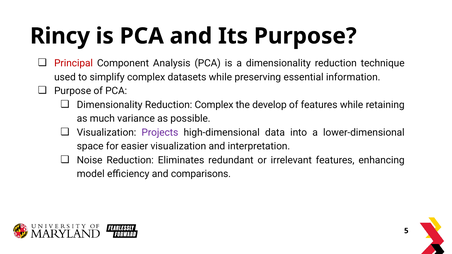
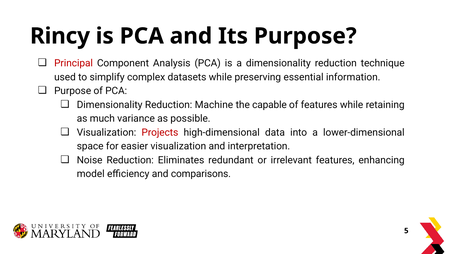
Reduction Complex: Complex -> Machine (214, 105)
develop: develop -> capable (269, 105)
Projects colour: purple -> red (160, 133)
